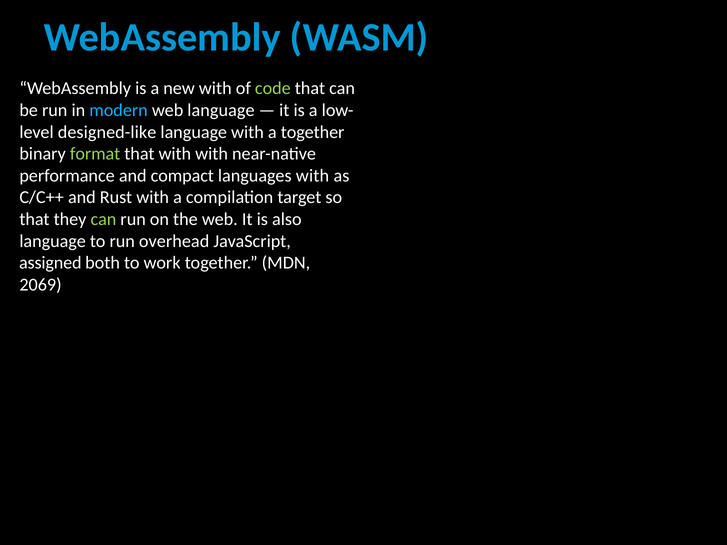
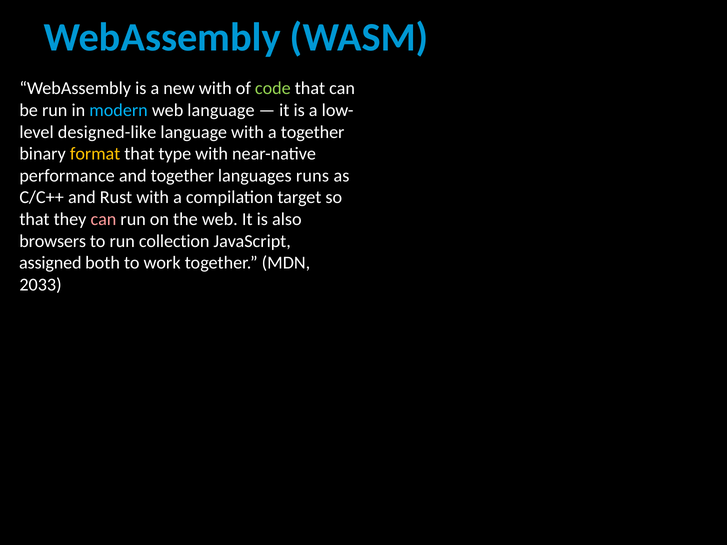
format colour: light green -> yellow (95, 154)
that with: with -> type (175, 154)
and compact: compact -> together (182, 176)
languages with: with -> runs (312, 176)
can colour: light green -> pink (103, 219)
language: language -> browsers (53, 241)
overhead: overhead -> collection (174, 241)
2069: 2069 -> 2033 (41, 285)
